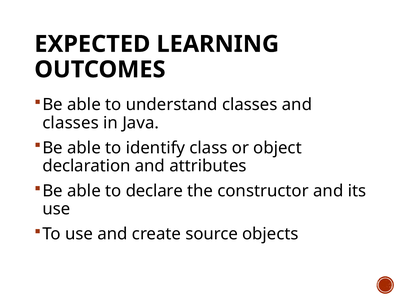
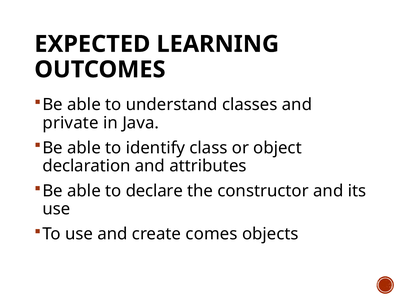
classes: classes -> private (71, 123)
source: source -> comes (212, 234)
